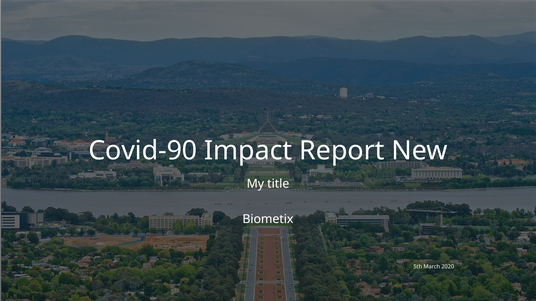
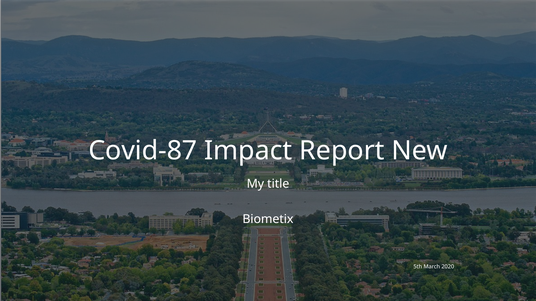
Covid-90: Covid-90 -> Covid-87 (143, 151)
